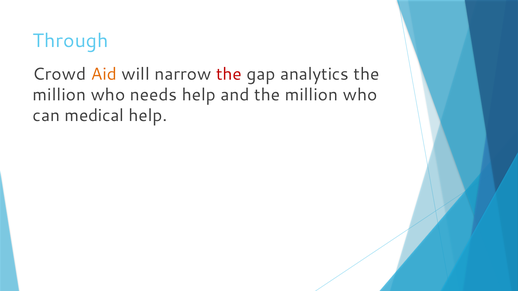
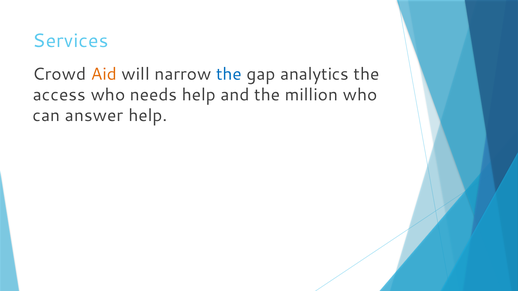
Through: Through -> Services (70, 41)
the colour: red -> blue (229, 74)
million: million -> access (59, 95)
medical: medical -> answer (94, 116)
